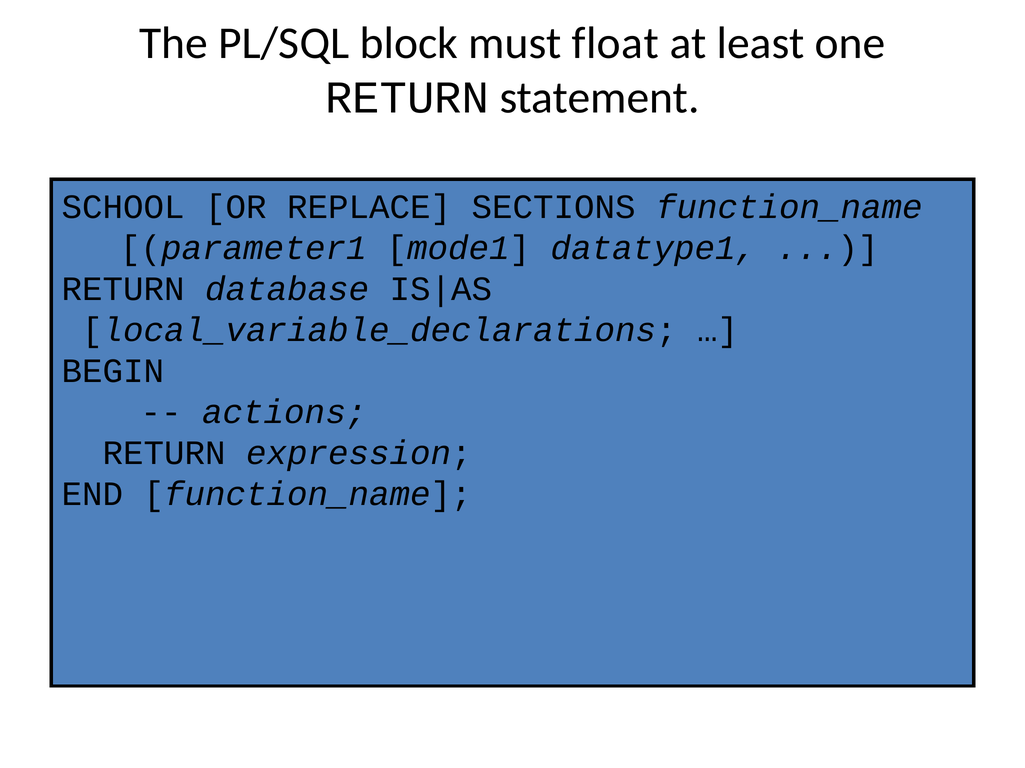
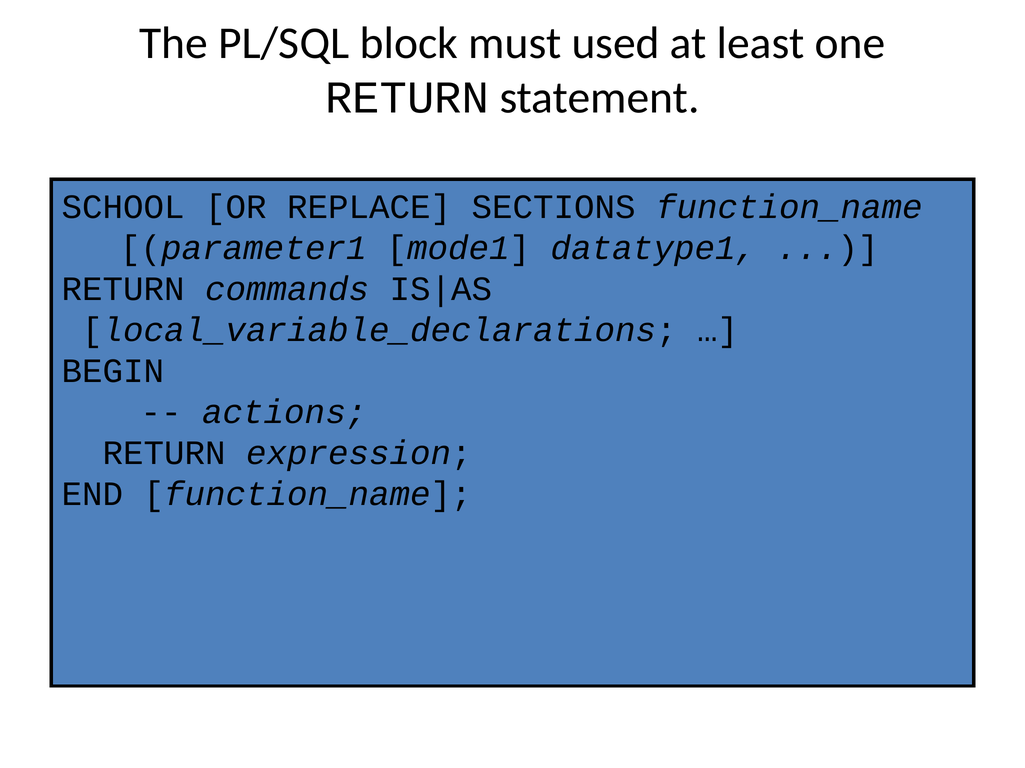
float: float -> used (616, 43)
database: database -> commands (287, 289)
